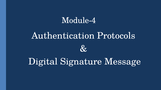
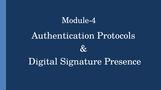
Message: Message -> Presence (123, 62)
